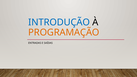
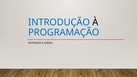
PROGRAMAÇÃO colour: orange -> blue (64, 32)
